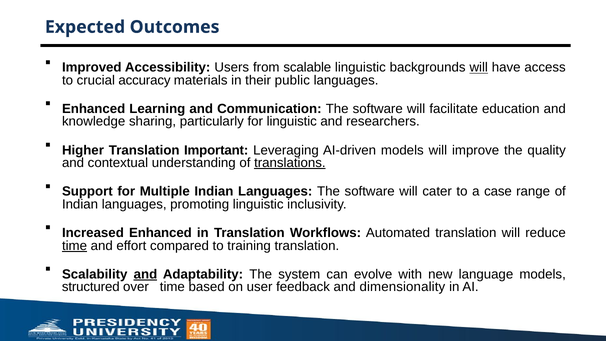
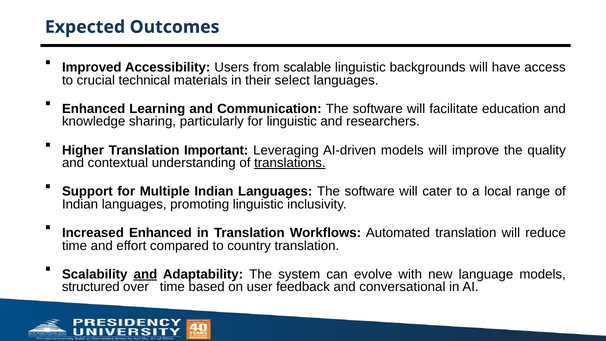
will underline: present -> none (479, 67)
accuracy: accuracy -> technical (144, 80)
public: public -> select (292, 80)
case: case -> local (498, 191)
time underline: present -> none (75, 246)
training: training -> country (249, 246)
dimensionality: dimensionality -> conversational (402, 287)
